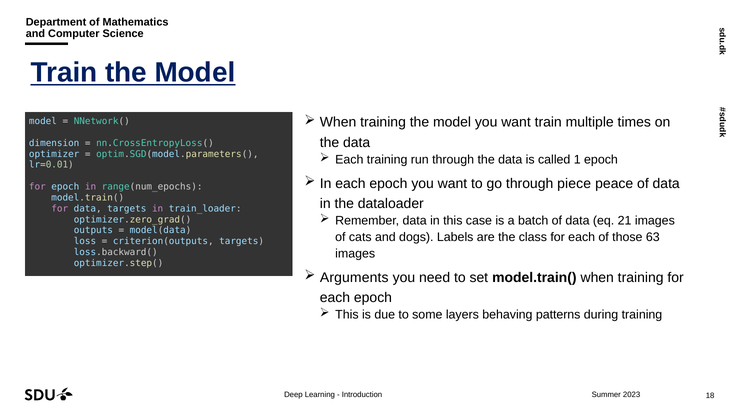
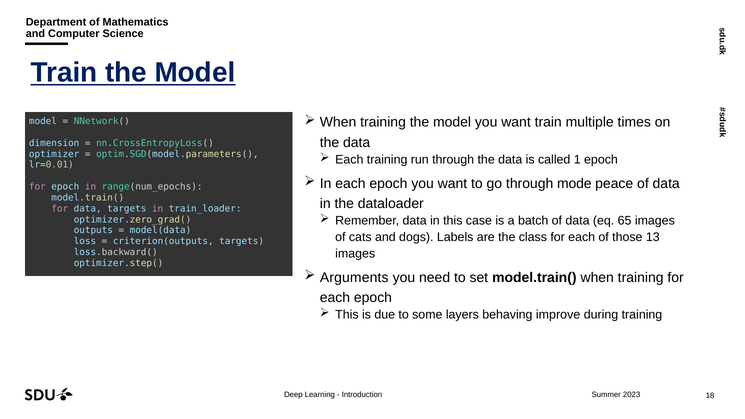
piece: piece -> mode (574, 184)
21: 21 -> 65 (625, 221)
63: 63 -> 13 (653, 237)
patterns: patterns -> improve (558, 315)
